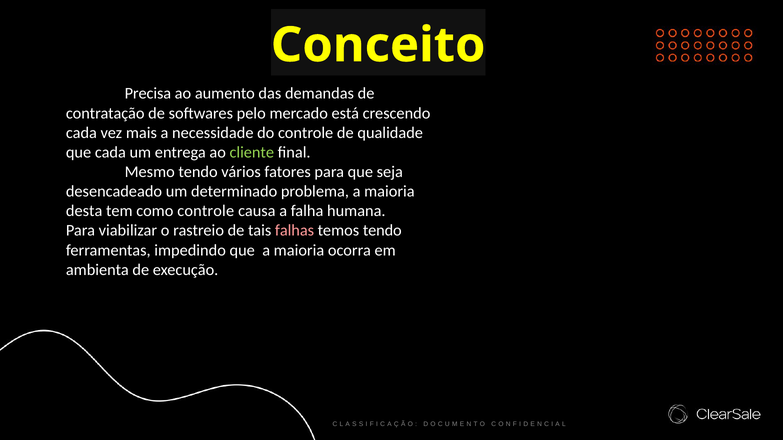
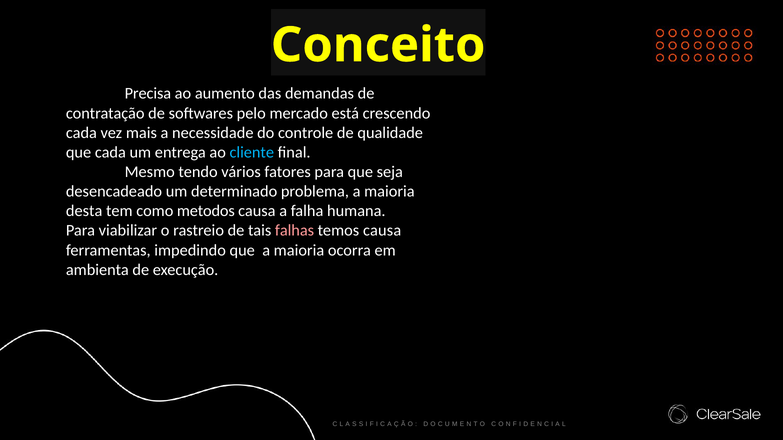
cliente colour: light green -> light blue (252, 152)
como controle: controle -> metodos (206, 211)
temos tendo: tendo -> causa (382, 231)
